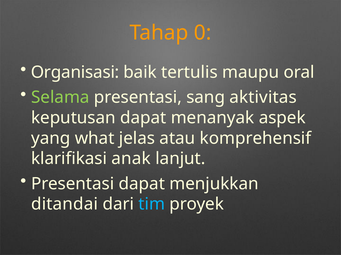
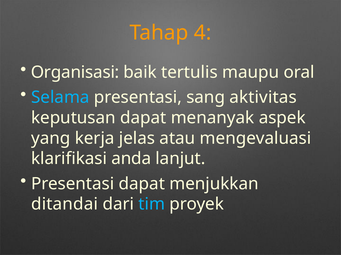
0: 0 -> 4 (203, 33)
Selama colour: light green -> light blue (60, 98)
what: what -> kerja (95, 139)
komprehensif: komprehensif -> mengevaluasi (255, 139)
anak: anak -> anda (131, 159)
